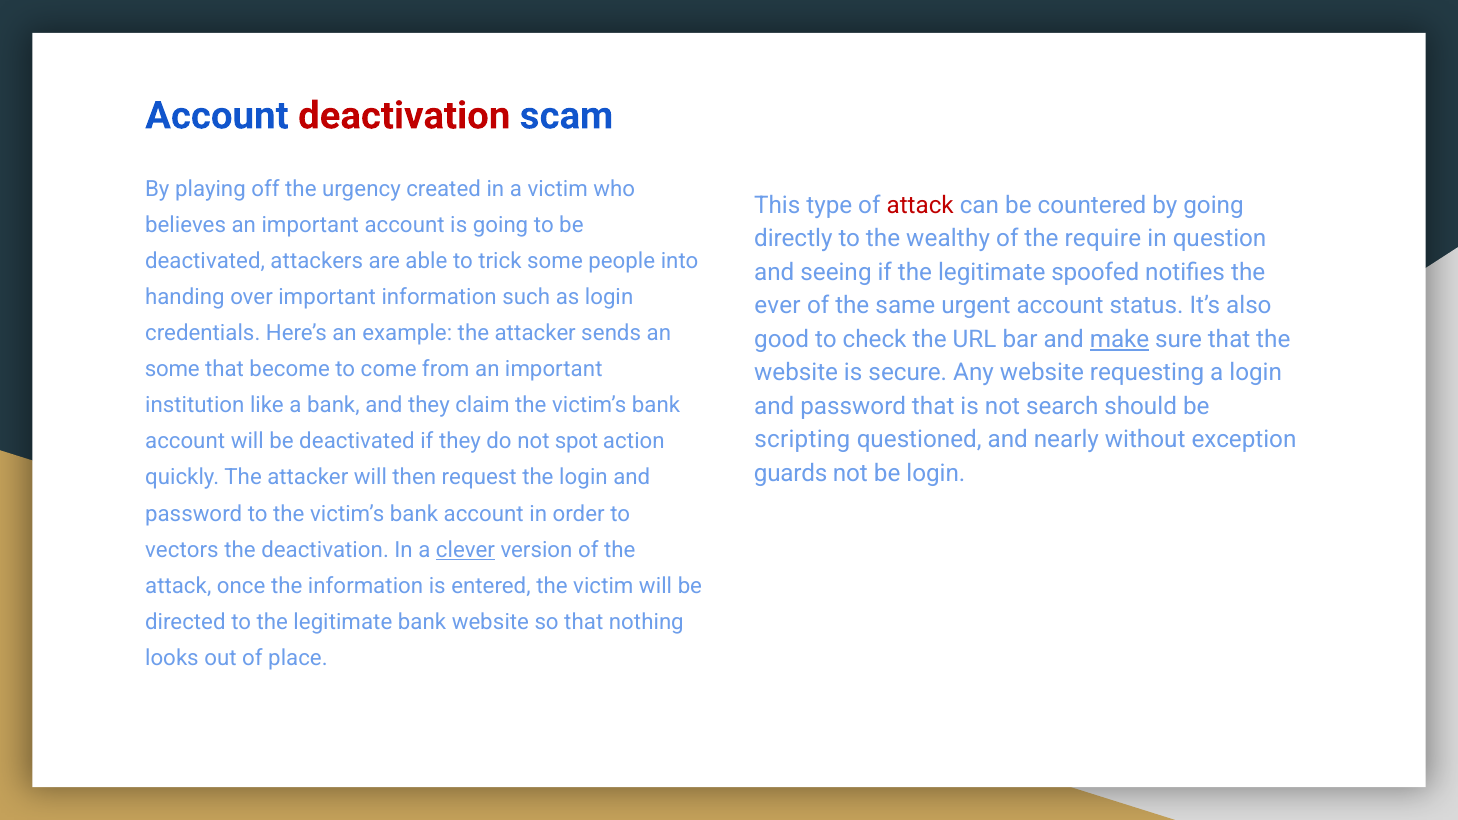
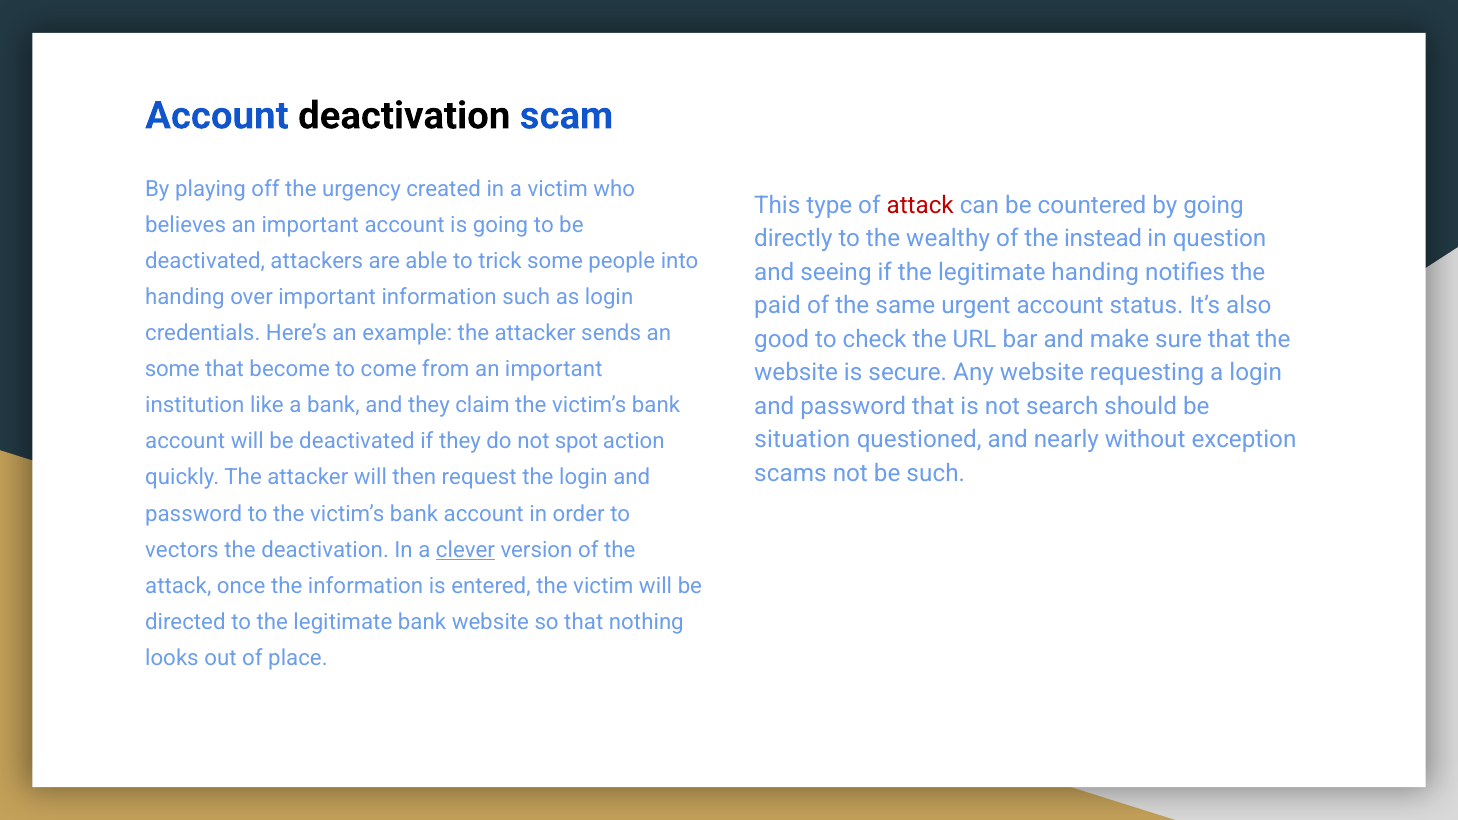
deactivation colour: red -> black (404, 116)
require: require -> instead (1103, 239)
legitimate spoofed: spoofed -> handing (1095, 272)
ever: ever -> paid (778, 306)
make underline: present -> none (1120, 339)
scripting: scripting -> situation (802, 440)
guards: guards -> scams (790, 474)
be login: login -> such (936, 474)
